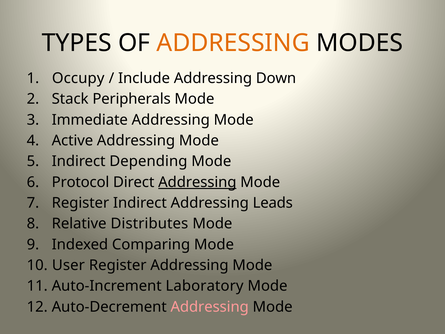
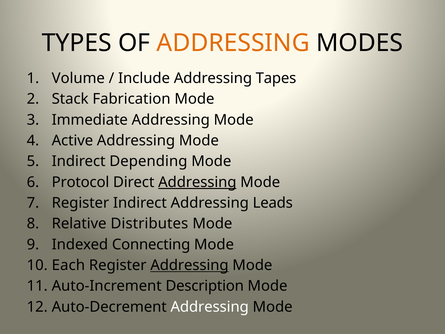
Occupy: Occupy -> Volume (78, 78)
Down: Down -> Tapes (276, 78)
Peripherals: Peripherals -> Fabrication (132, 99)
Comparing: Comparing -> Connecting (151, 244)
User: User -> Each (68, 265)
Addressing underline: none -> present (189, 265)
Laboratory: Laboratory -> Description (205, 286)
Addressing colour: pink -> white (210, 307)
